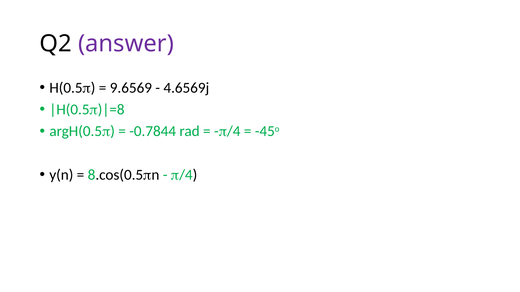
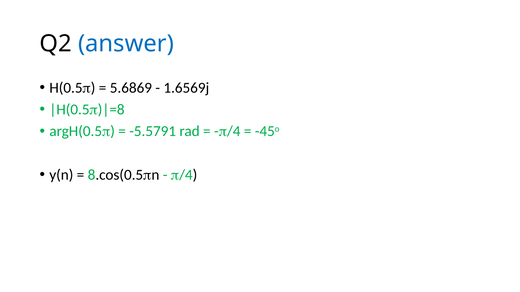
answer colour: purple -> blue (126, 44)
9.6569: 9.6569 -> 5.6869 (131, 88)
4.6569j: 4.6569j -> 1.6569j (186, 88)
-0.7844: -0.7844 -> -5.5791 (153, 132)
